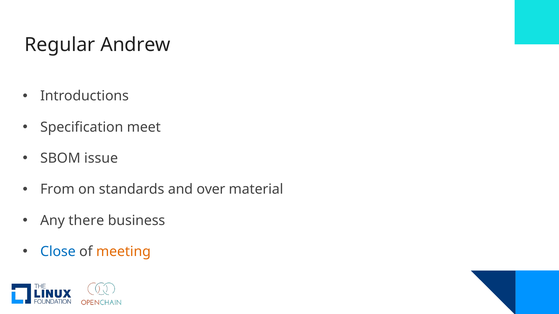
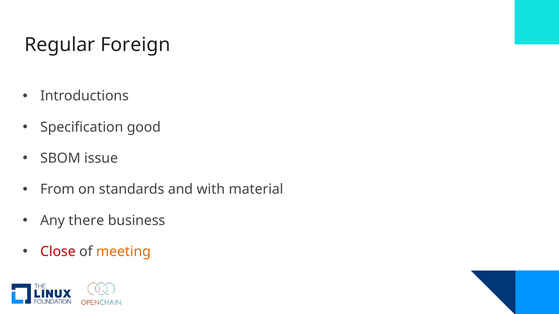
Andrew: Andrew -> Foreign (135, 45)
meet: meet -> good (144, 127)
over: over -> with (211, 190)
Close colour: blue -> red (58, 252)
